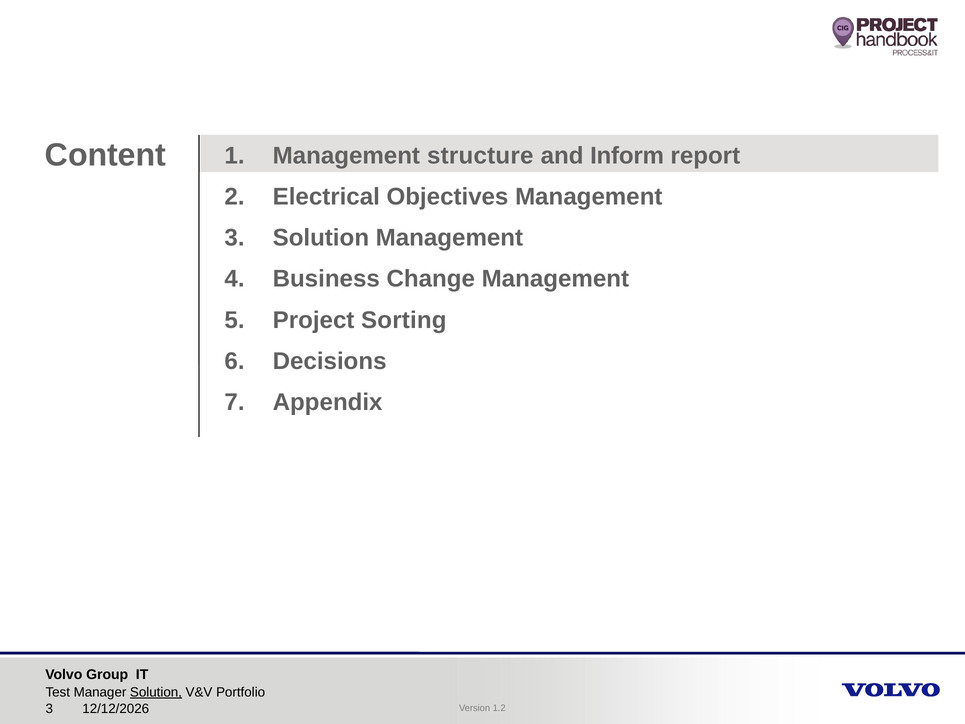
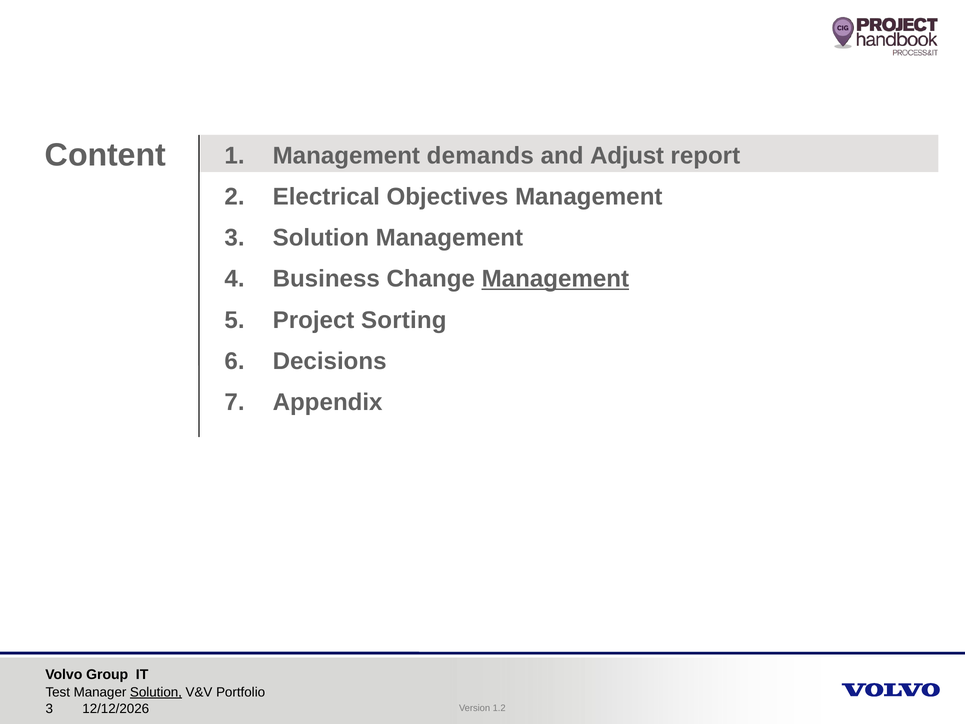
structure: structure -> demands (480, 156)
Inform: Inform -> Adjust (627, 156)
Management underline: none -> present (555, 279)
